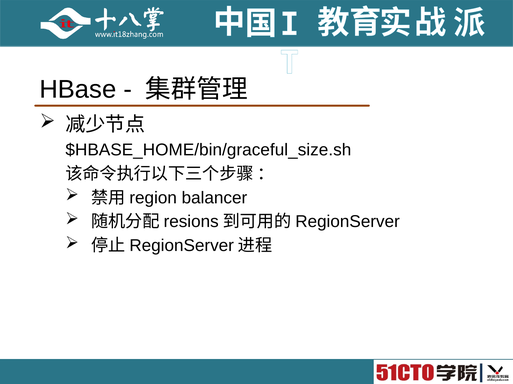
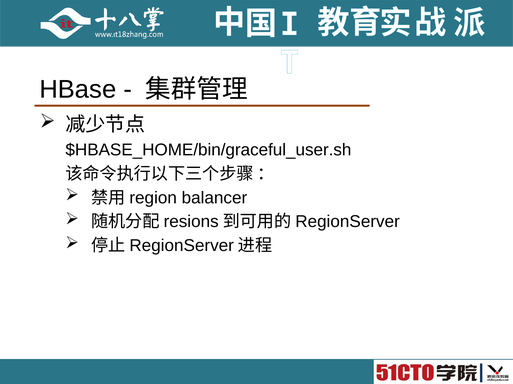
$HBASE_HOME/bin/graceful_size.sh: $HBASE_HOME/bin/graceful_size.sh -> $HBASE_HOME/bin/graceful_user.sh (208, 150)
